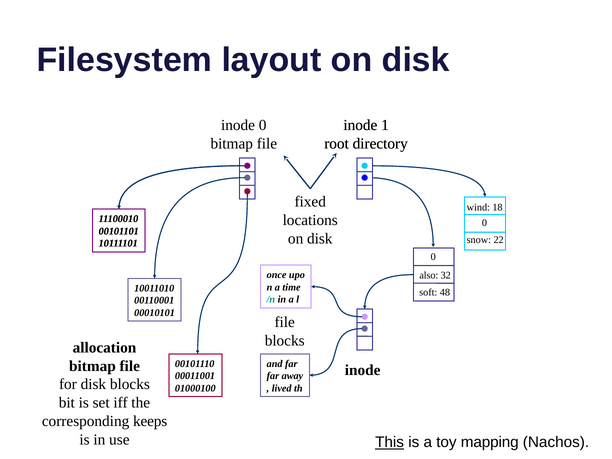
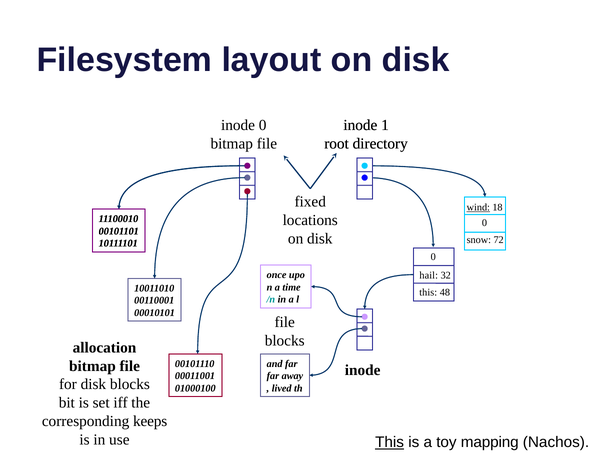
wind underline: none -> present (478, 207)
22: 22 -> 72 (499, 240)
also: also -> hail (429, 275)
soft: soft -> this (428, 292)
